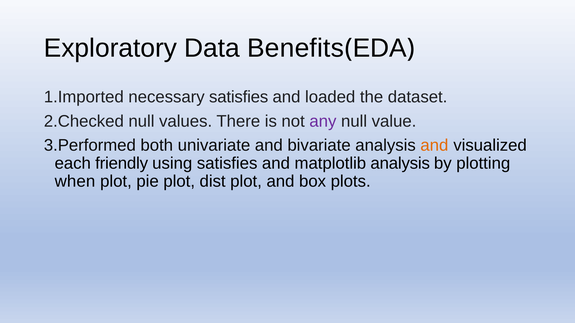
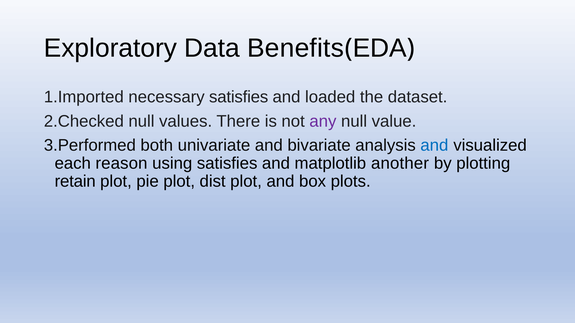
and colour: orange -> blue (434, 145)
friendly: friendly -> reason (121, 164)
matplotlib analysis: analysis -> another (400, 164)
when: when -> retain (75, 182)
